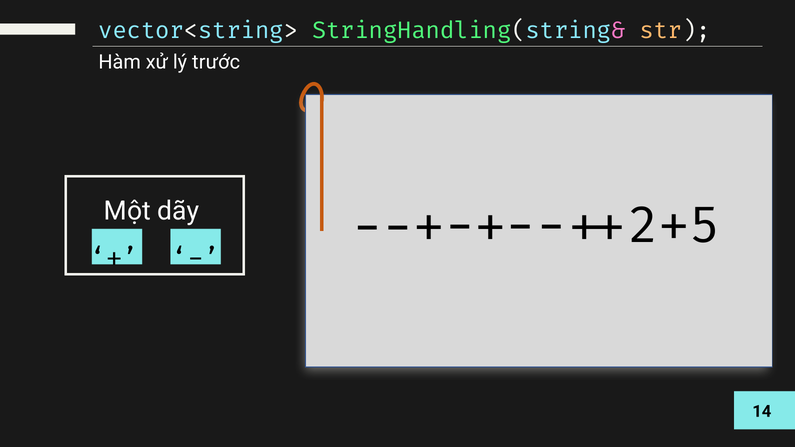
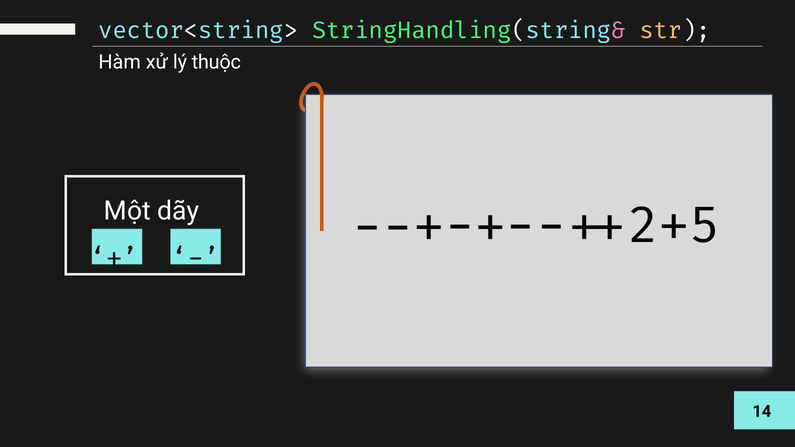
trước: trước -> thuộc (216, 62)
